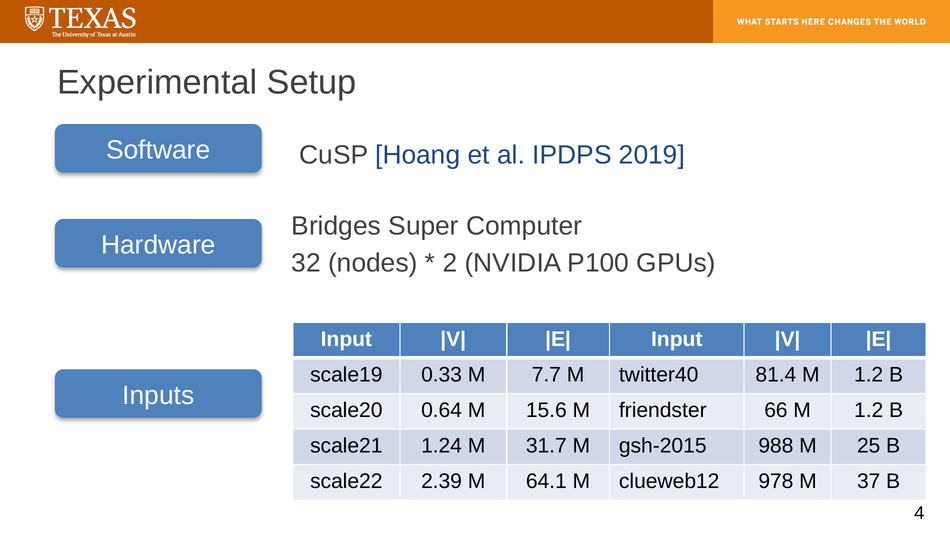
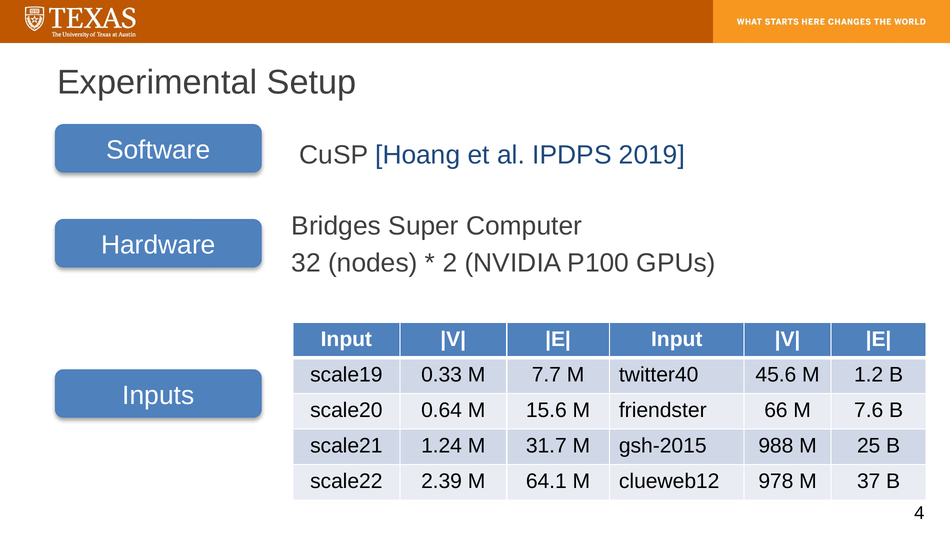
81.4: 81.4 -> 45.6 (776, 375)
66 M 1.2: 1.2 -> 7.6 (869, 411)
